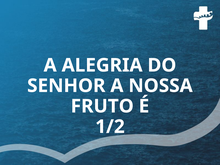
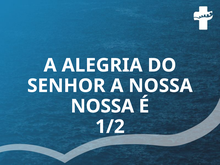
FRUTO: FRUTO -> NOSSA (102, 106)
